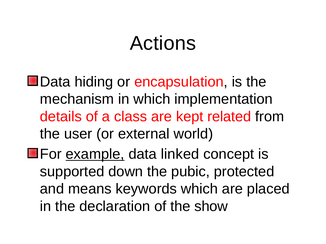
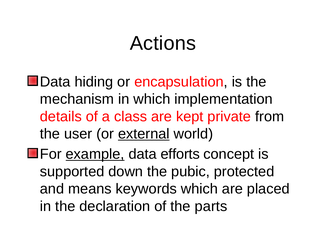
related: related -> private (229, 117)
external underline: none -> present (144, 134)
linked: linked -> efforts (180, 154)
show: show -> parts (211, 207)
